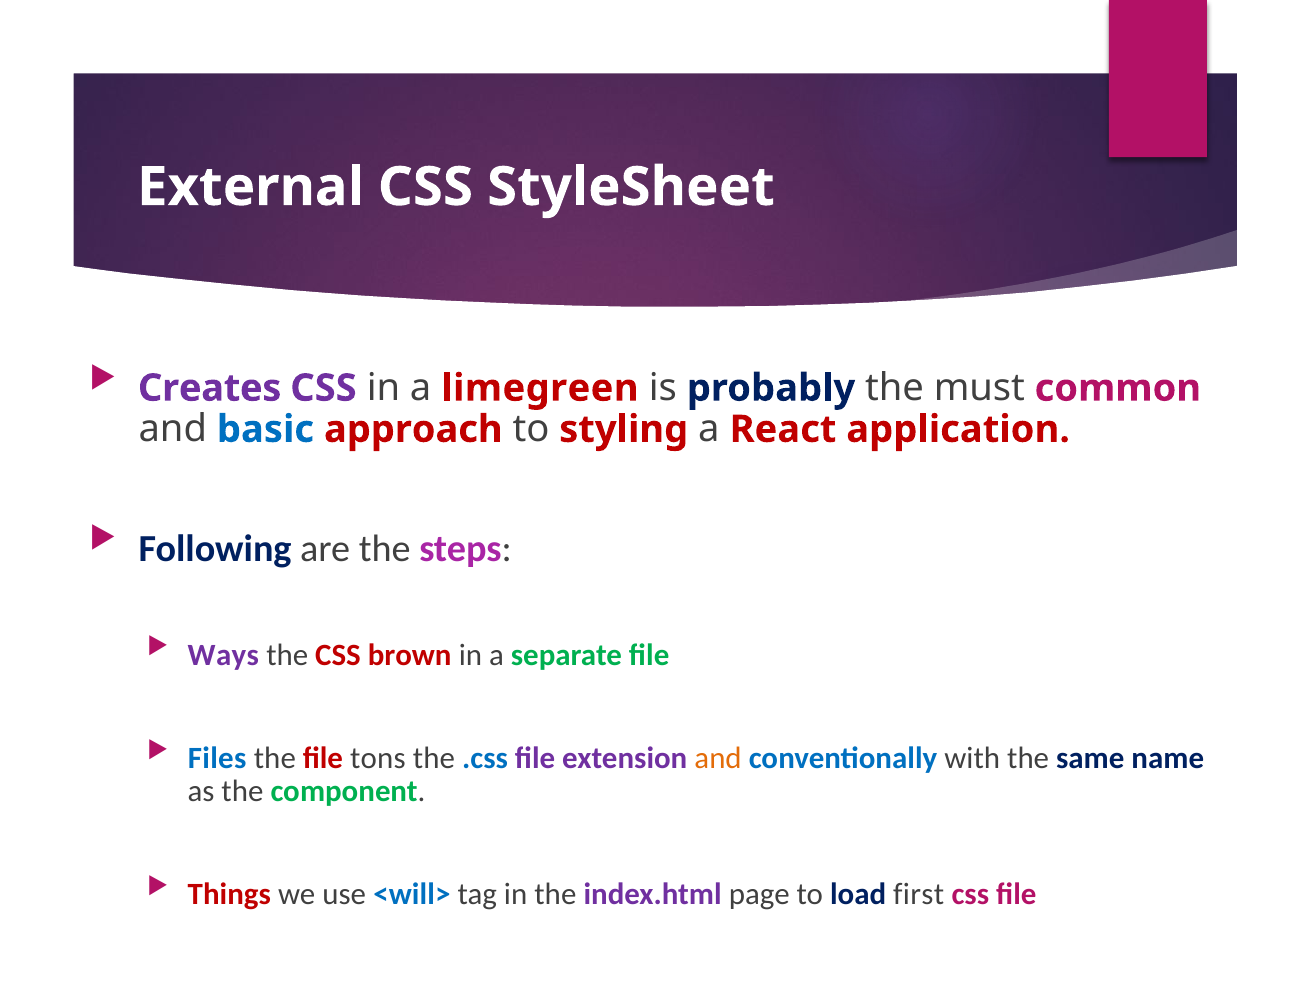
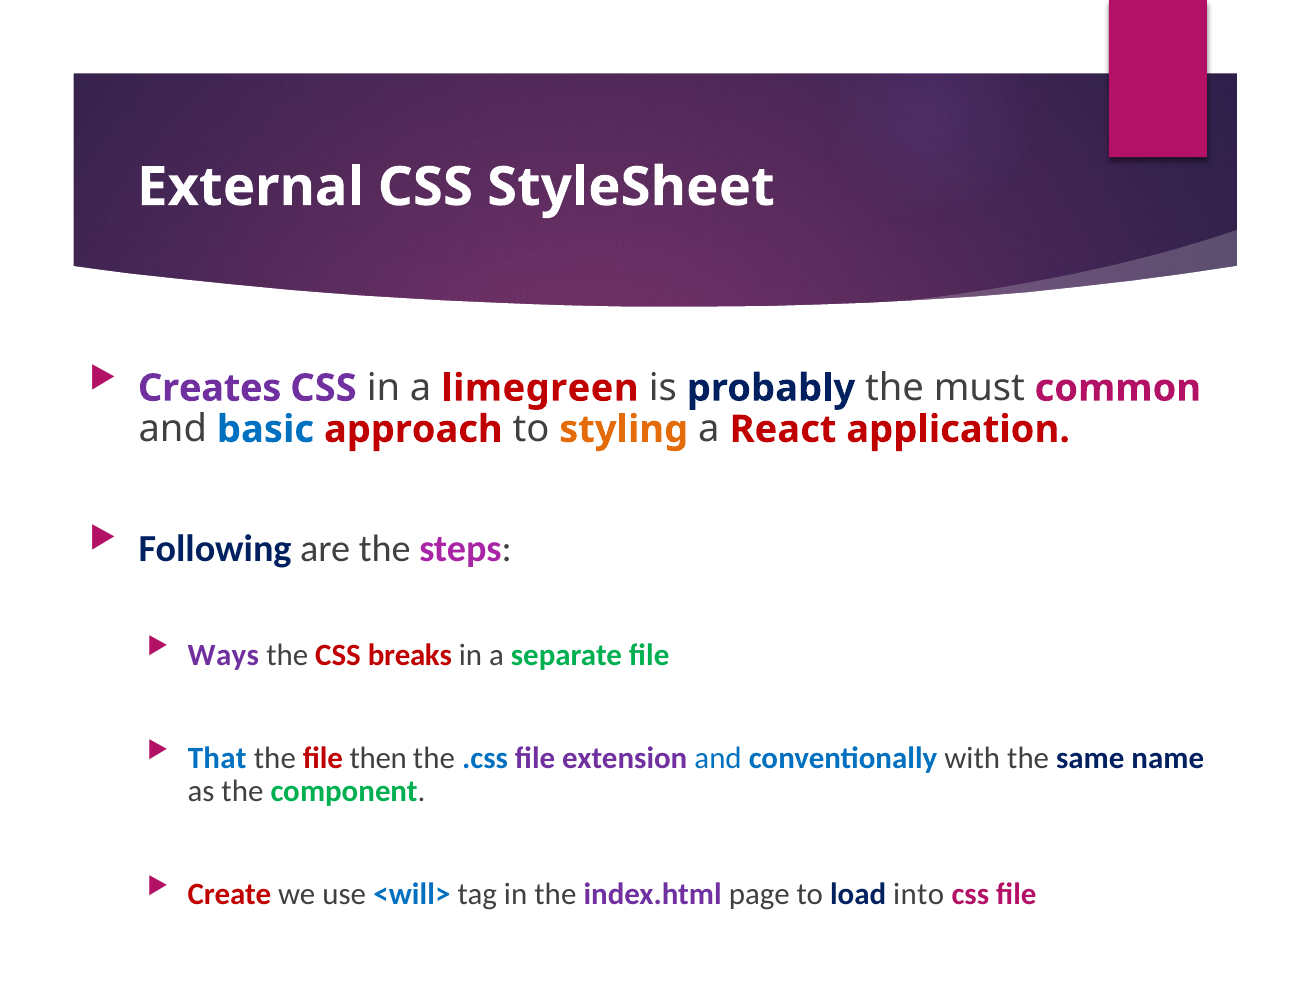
styling colour: red -> orange (624, 430)
brown: brown -> breaks (410, 656)
Files: Files -> That (217, 759)
tons: tons -> then (378, 759)
and colour: orange -> blue (718, 759)
Things: Things -> Create (229, 895)
first: first -> into (919, 895)
